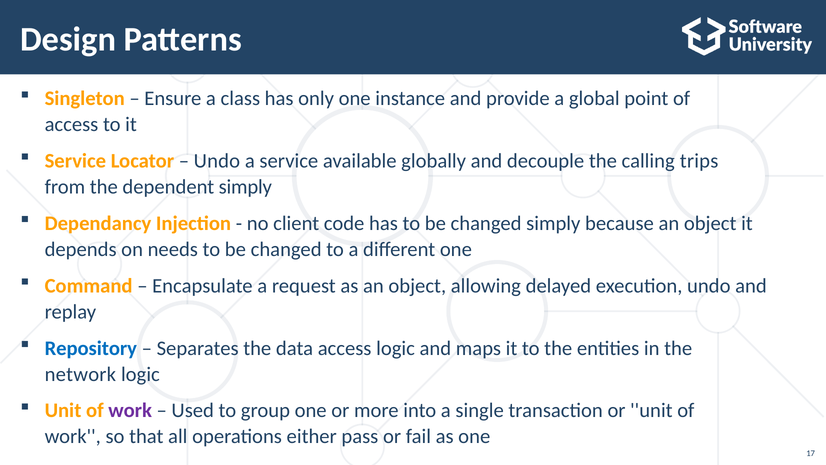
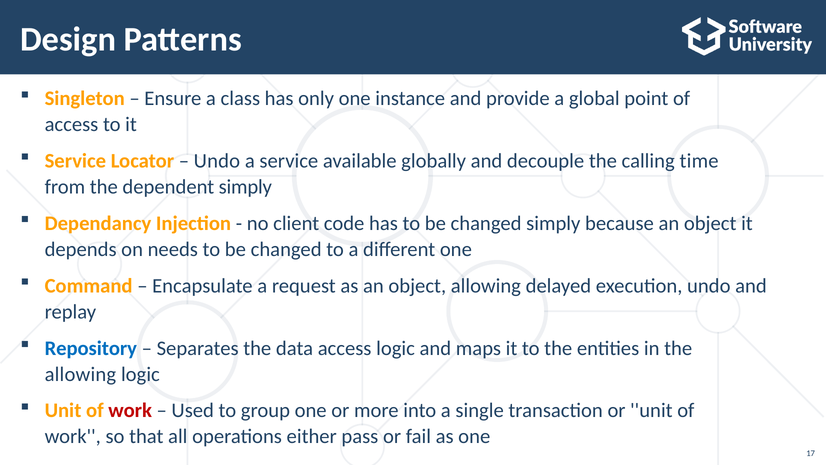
trips: trips -> time (699, 161)
network: network -> allowing (80, 374)
work colour: purple -> red (130, 410)
